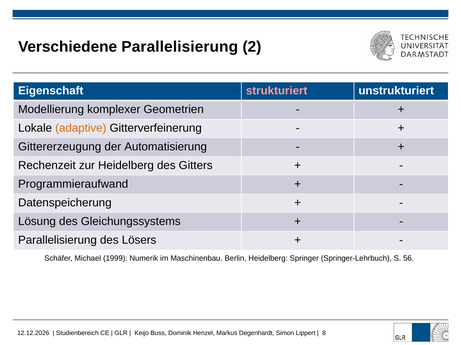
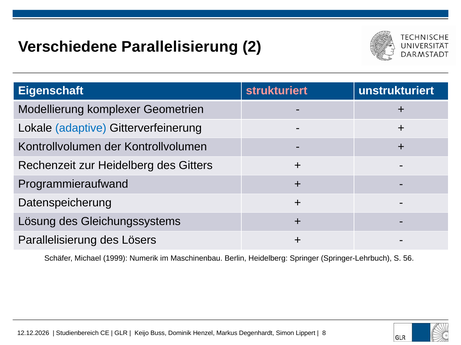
adaptive colour: orange -> blue (81, 128)
Gittererzeugung: Gittererzeugung -> Kontrollvolumen (60, 147)
der Automatisierung: Automatisierung -> Kontrollvolumen (166, 147)
